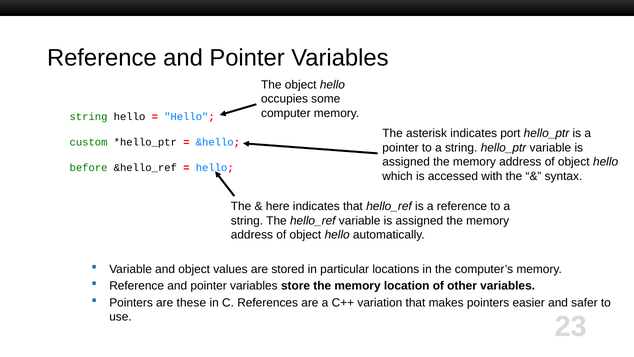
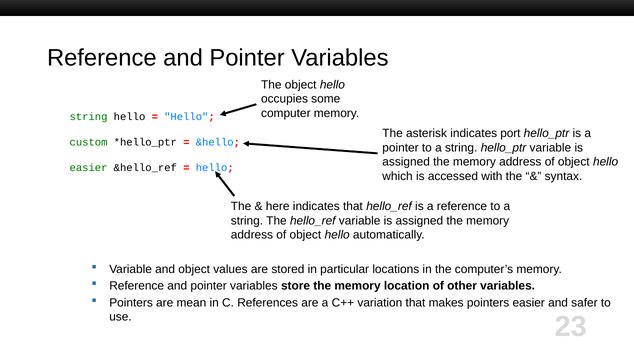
before: before -> easier (89, 168)
these: these -> mean (191, 302)
